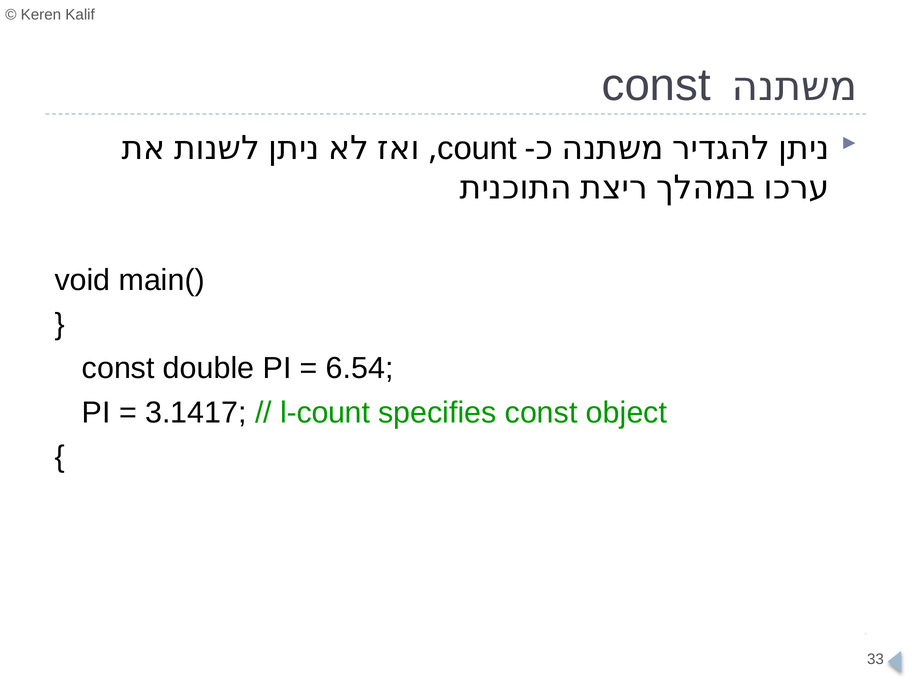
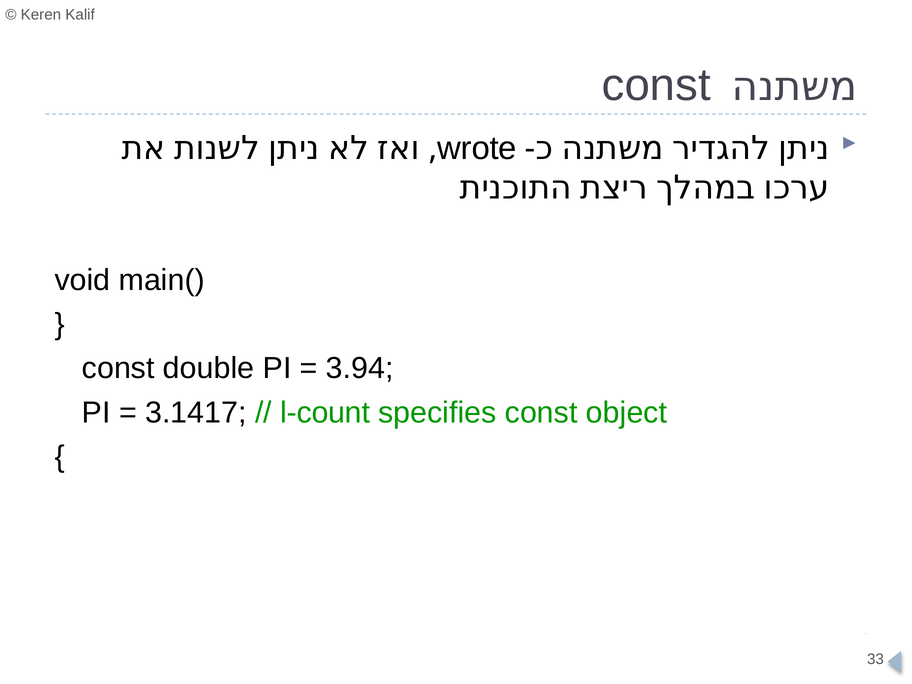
count: count -> wrote (477, 148)
6.54: 6.54 -> 3.94 (360, 368)
